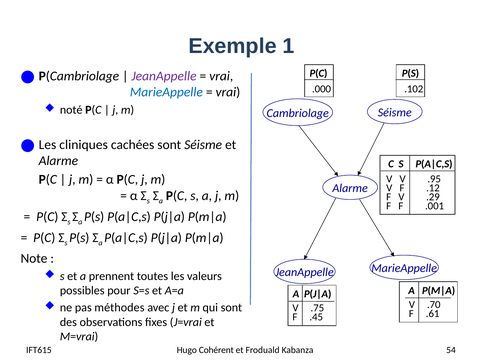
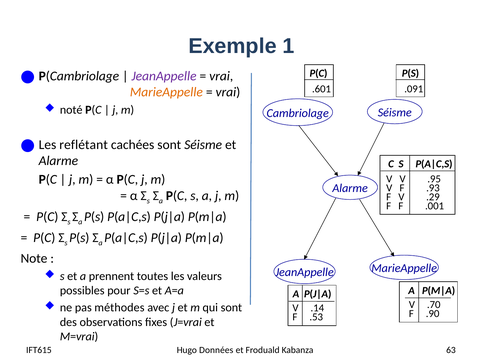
.000: .000 -> .601 (322, 89)
.102: .102 -> .091 (414, 89)
MarieAppelle colour: blue -> orange (166, 92)
cliniques: cliniques -> reflétant (84, 145)
.12: .12 -> .93 (433, 188)
.75: .75 -> .14 (317, 308)
.61: .61 -> .90 (433, 314)
.45: .45 -> .53 (316, 317)
Cohérent: Cohérent -> Données (216, 350)
54: 54 -> 63 (451, 350)
